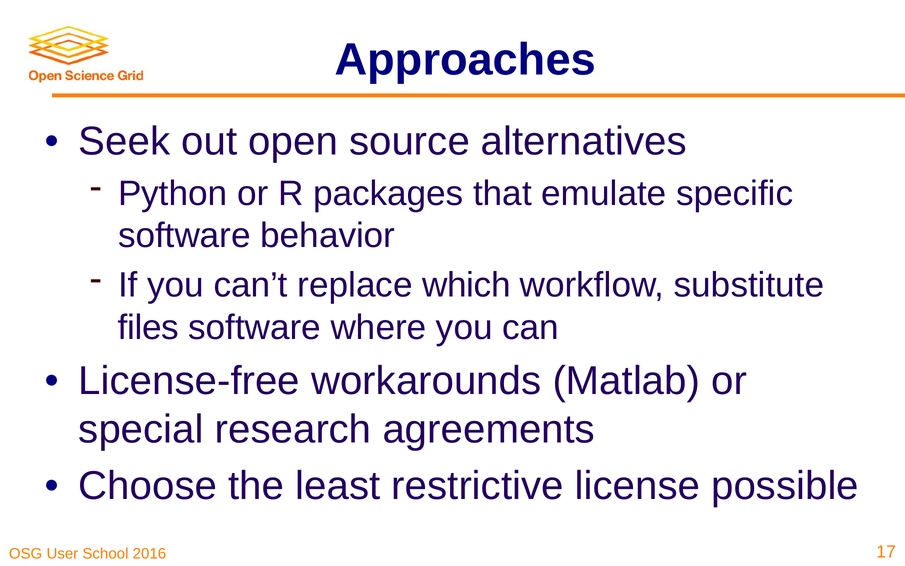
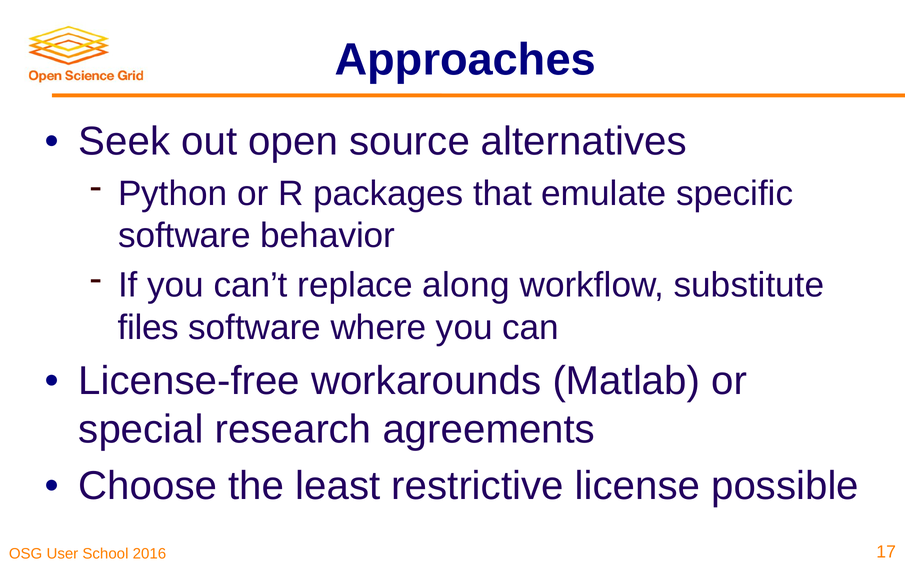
which: which -> along (466, 285)
